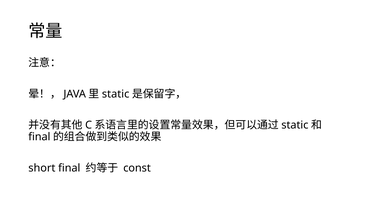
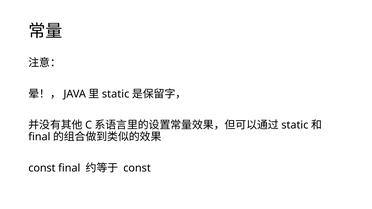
short: short -> const (42, 168)
